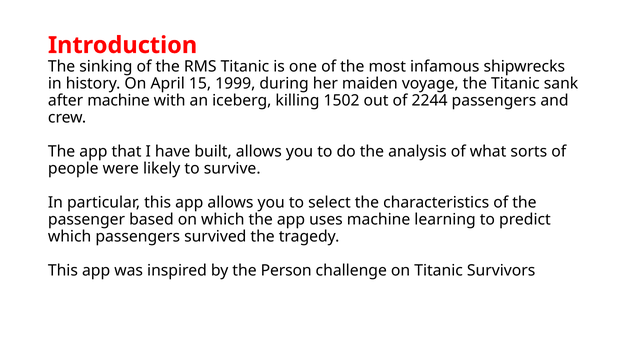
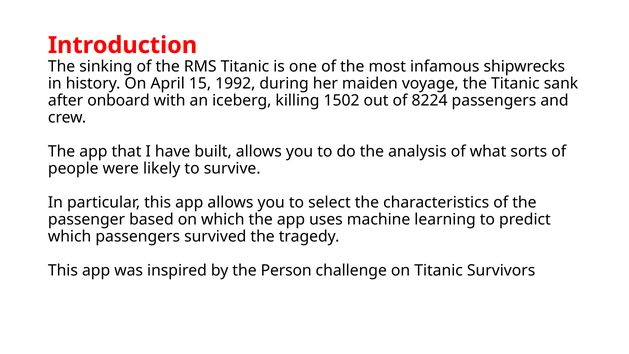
1999: 1999 -> 1992 (235, 84)
after machine: machine -> onboard (119, 100)
2244: 2244 -> 8224 (430, 100)
